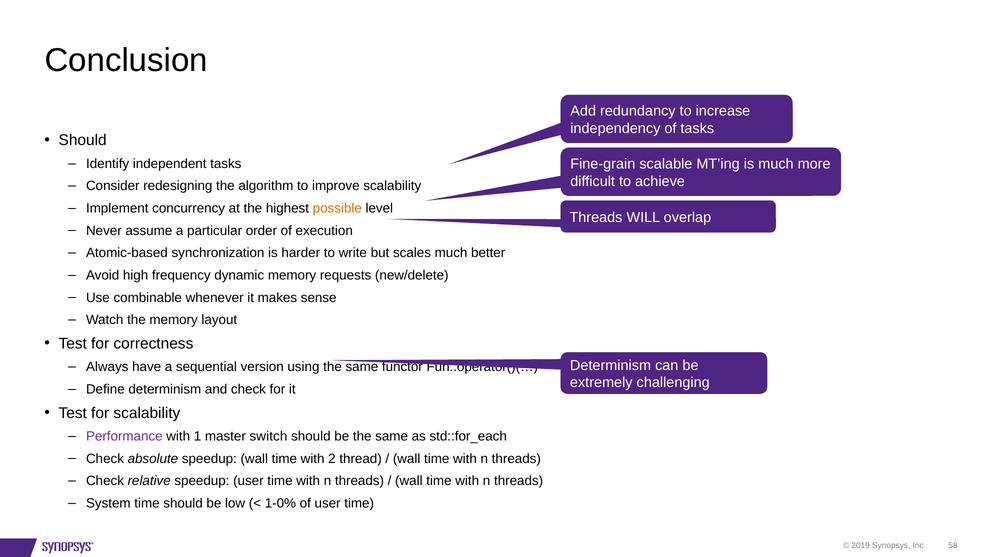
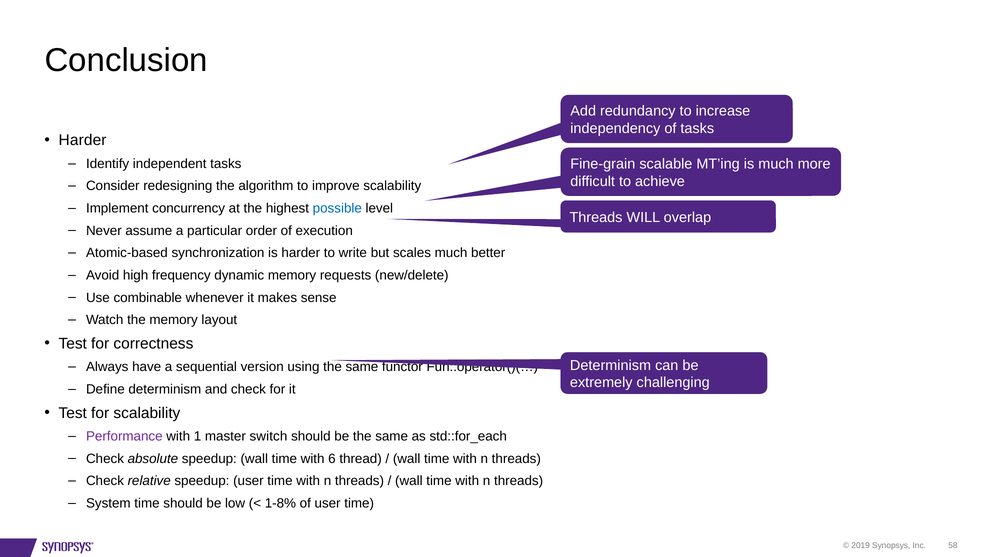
Should: Should -> Harder (83, 140)
possible colour: orange -> blue (337, 208)
2: 2 -> 6 (332, 459)
1-0%: 1-0% -> 1-8% (280, 503)
